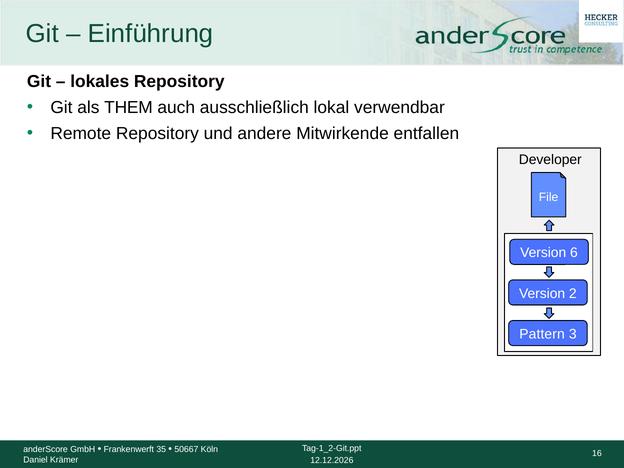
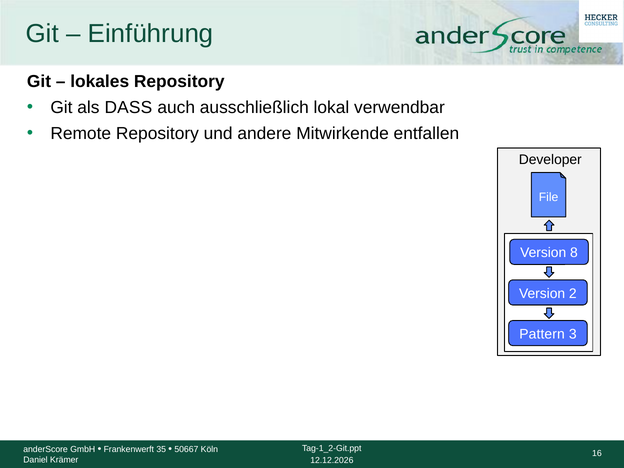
THEM: THEM -> DASS (128, 108)
6: 6 -> 8 (574, 253)
